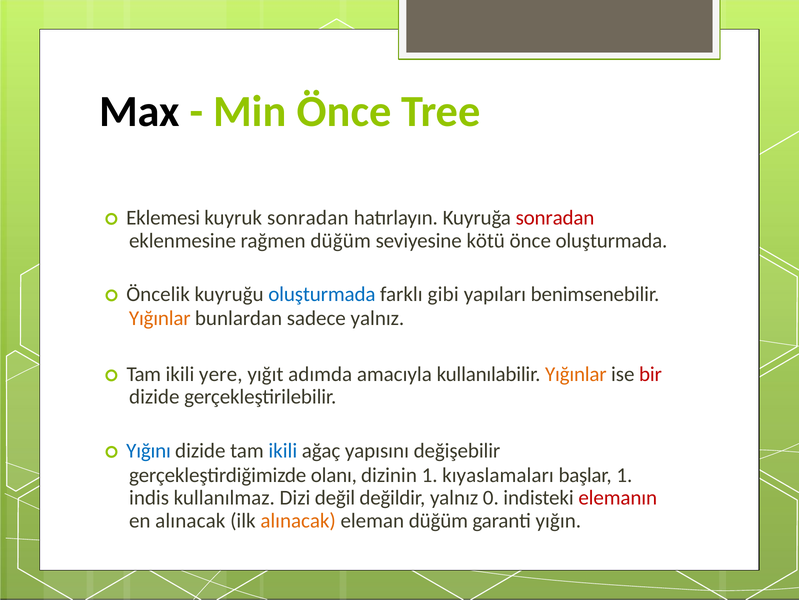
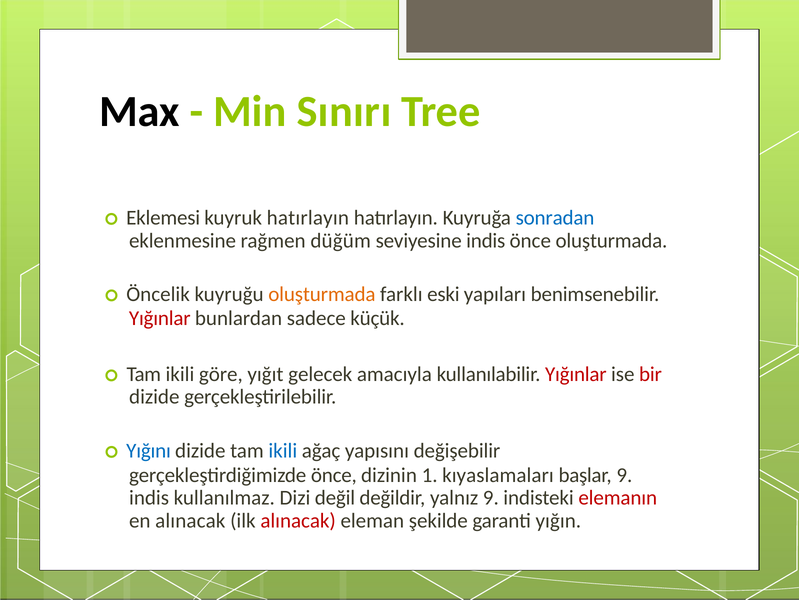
Min Önce: Önce -> Sınırı (344, 111)
kuyruk sonradan: sonradan -> hatırlayın (308, 218)
sonradan colour: red -> blue (555, 218)
seviyesine kötü: kötü -> indis (486, 240)
oluşturmada colour: blue -> orange (322, 294)
gibi: gibi -> eski (443, 294)
Yığınlar colour: orange -> red (160, 318)
sadece yalnız: yalnız -> küçük (377, 318)
yere: yere -> göre (221, 374)
adımda: adımda -> gelecek (320, 374)
Yığınlar colour: orange -> red (576, 374)
gerçekleştirdiğimizde olanı: olanı -> önce (334, 474)
başlar 1: 1 -> 9 (624, 474)
yalnız 0: 0 -> 9 (491, 497)
alınacak colour: orange -> red (298, 520)
eleman düğüm: düğüm -> şekilde (438, 520)
